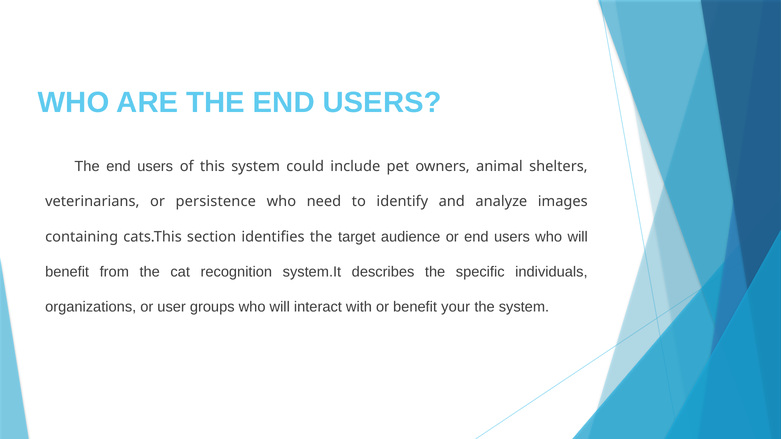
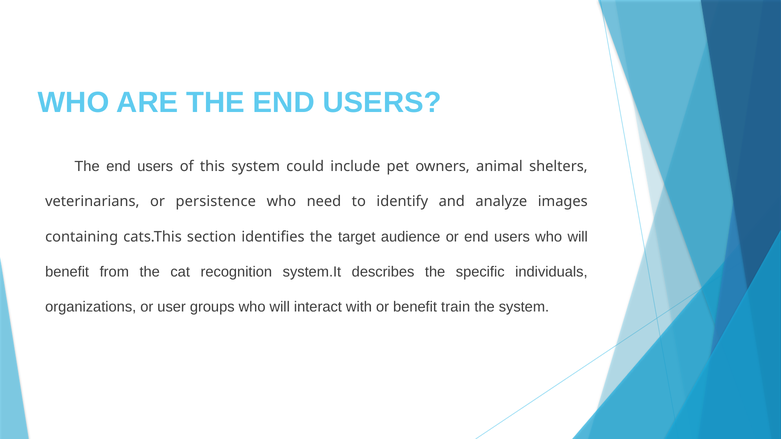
your: your -> train (456, 307)
